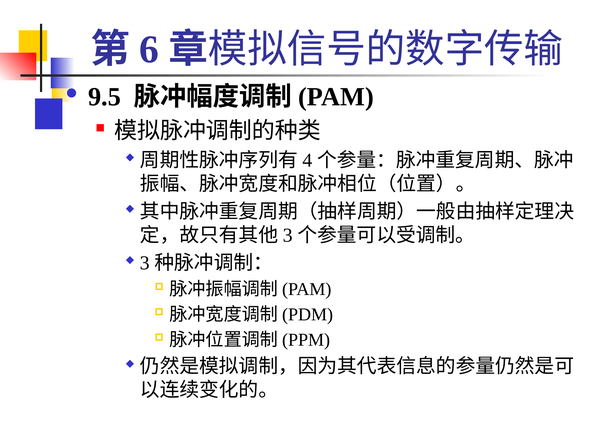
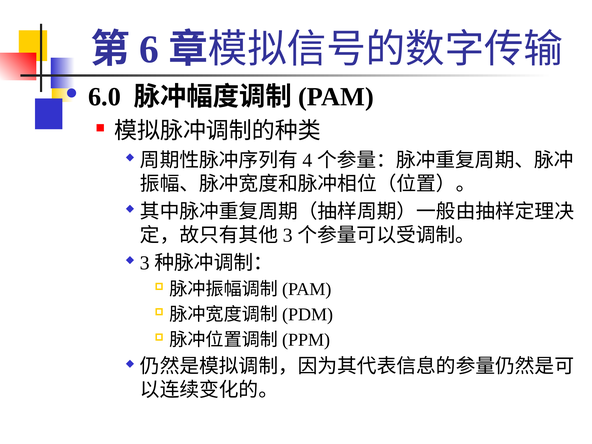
9.5: 9.5 -> 6.0 (105, 97)
